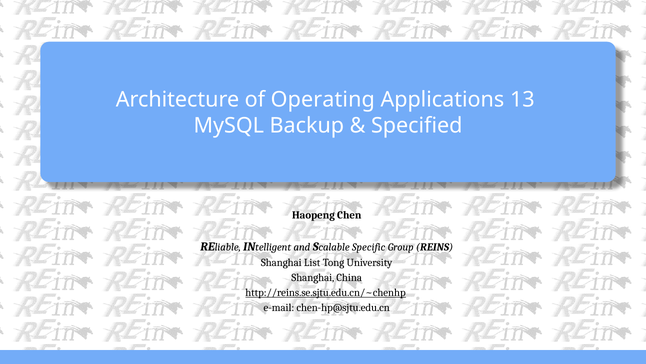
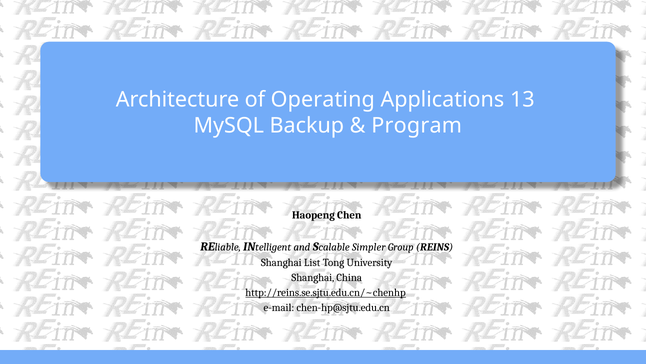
Specified: Specified -> Program (417, 126)
Specific: Specific -> Simpler (369, 247)
